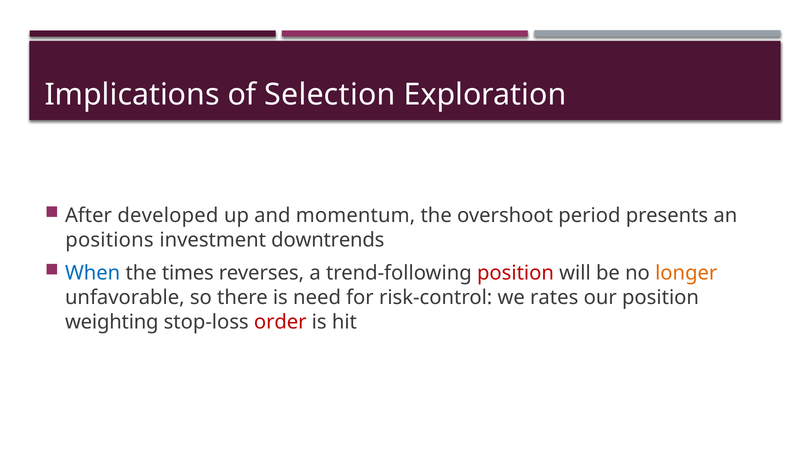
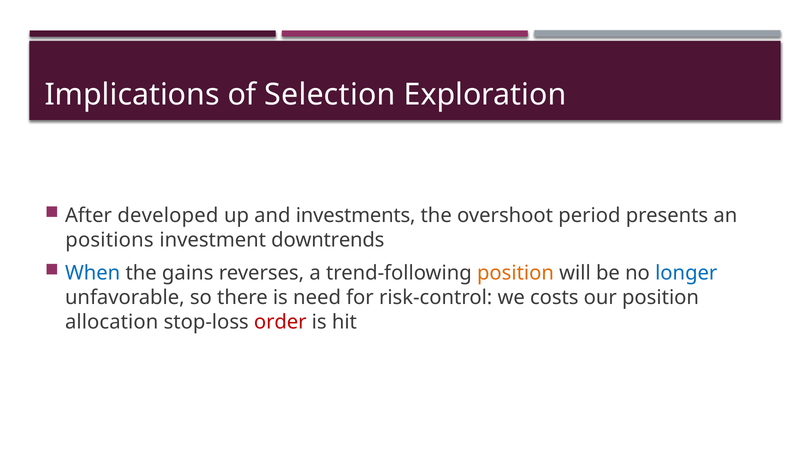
momentum: momentum -> investments (356, 215)
times: times -> gains (188, 273)
position colour: red -> orange (515, 273)
longer colour: orange -> blue (686, 273)
rates: rates -> costs (554, 297)
weighting: weighting -> allocation (112, 322)
